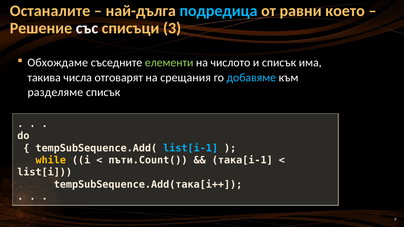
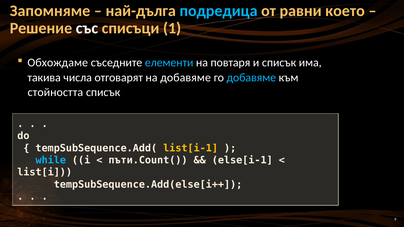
Останалите: Останалите -> Запомняме (50, 11)
3: 3 -> 1 (172, 28)
елементи colour: light green -> light blue (169, 63)
числото: числото -> повтаря (230, 63)
на срещания: срещания -> добавяме (186, 78)
разделяме: разделяме -> стойността (55, 93)
list[i-1 colour: light blue -> yellow (191, 148)
while colour: yellow -> light blue (51, 160)
така[i-1: така[i-1 -> else[i-1 (242, 160)
tempSubSequence.Add(така[i++: tempSubSequence.Add(така[i++ -> tempSubSequence.Add(else[i++ (148, 185)
